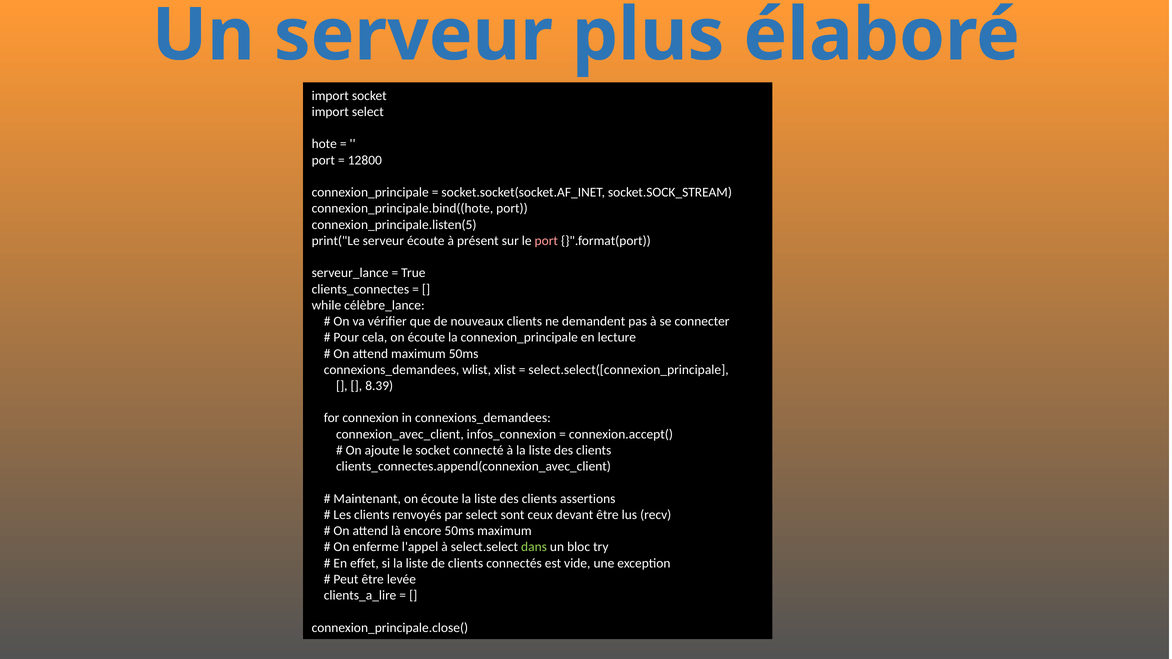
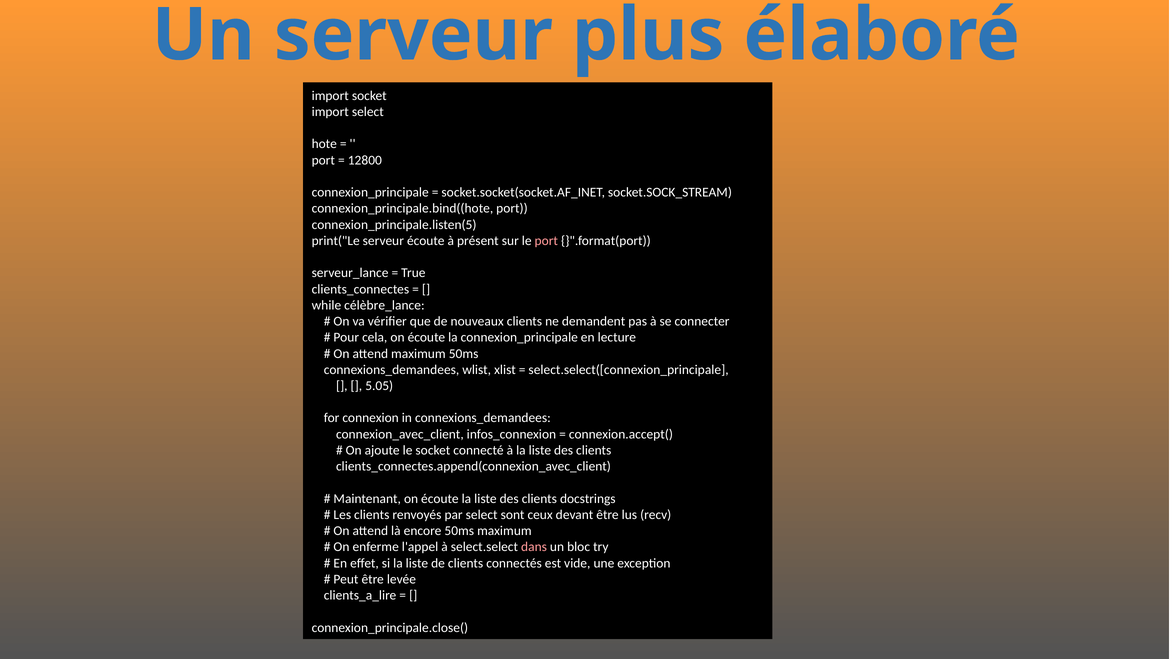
8.39: 8.39 -> 5.05 (379, 386)
assertions: assertions -> docstrings (588, 499)
dans colour: light green -> pink (534, 547)
